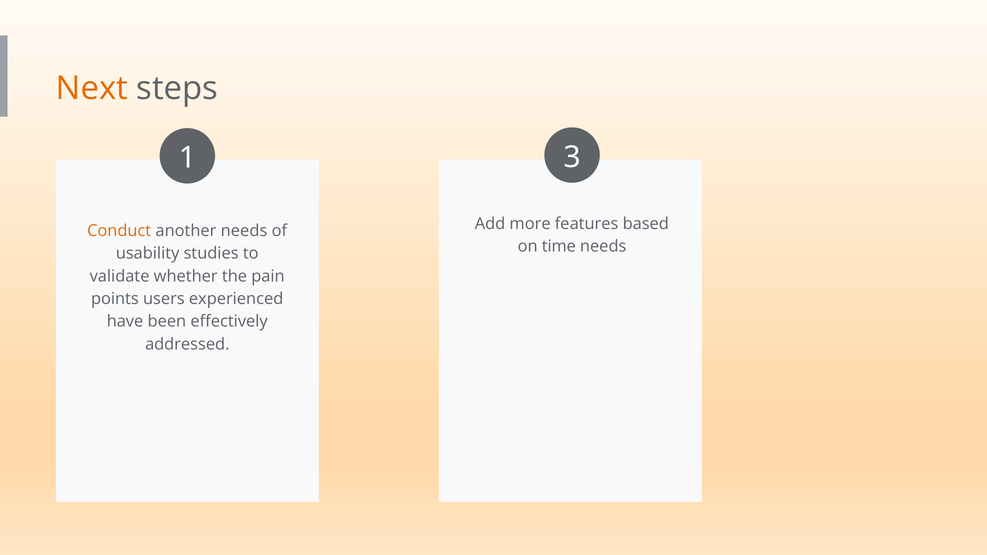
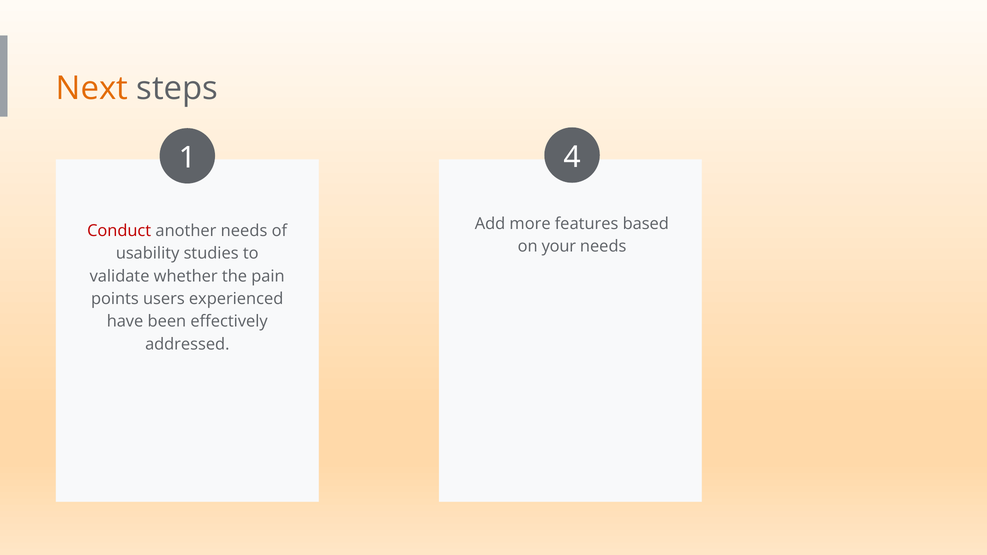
3: 3 -> 4 (572, 157)
Conduct colour: orange -> red (119, 231)
time: time -> your (559, 247)
